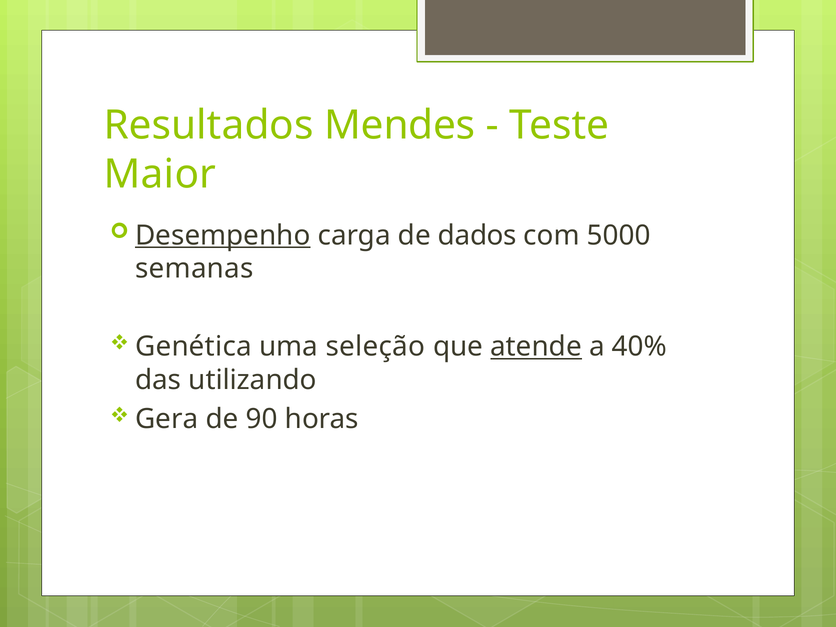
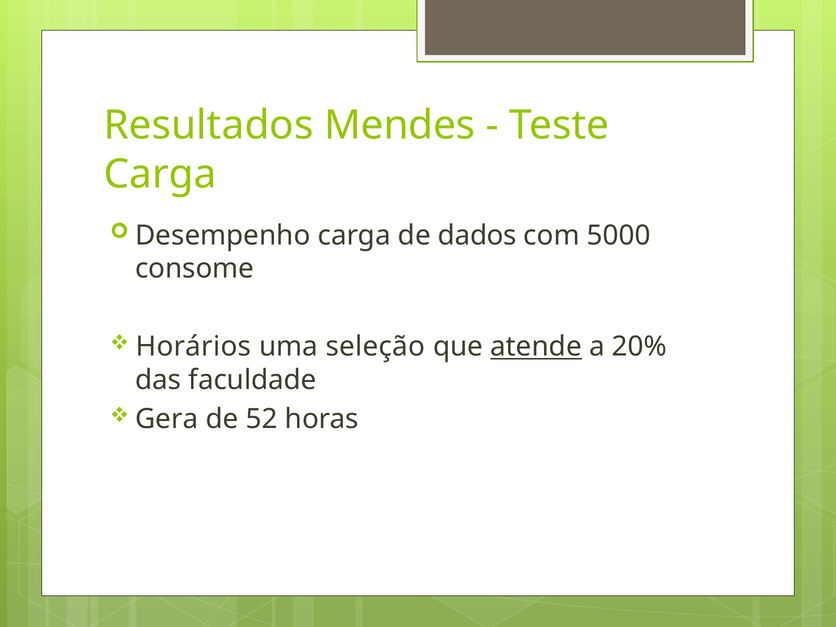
Maior: Maior -> Carga (160, 174)
Desempenho underline: present -> none (223, 235)
semanas: semanas -> consome (195, 269)
Genética: Genética -> Horários (193, 347)
40%: 40% -> 20% (639, 347)
utilizando: utilizando -> faculdade (253, 380)
90: 90 -> 52 (262, 419)
